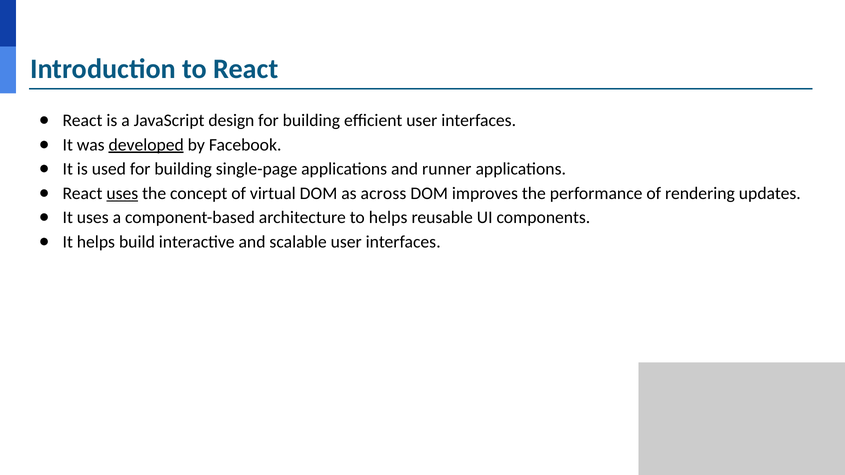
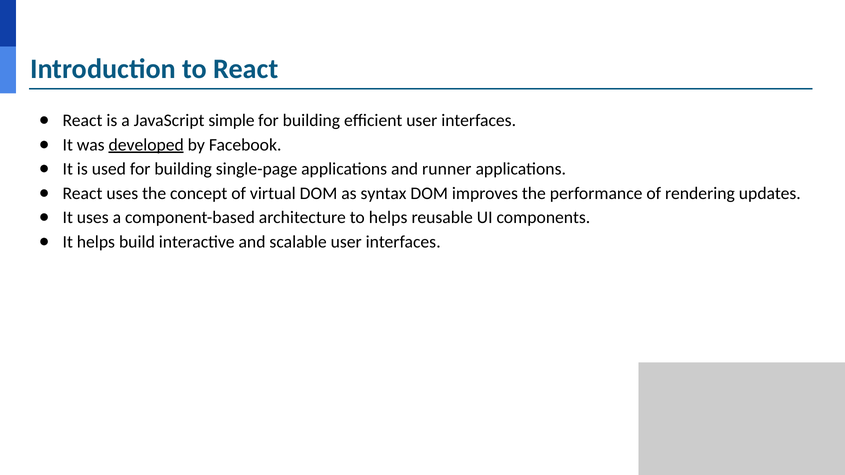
design: design -> simple (231, 120)
uses underline: present -> none (122, 193)
across: across -> syntax (384, 193)
